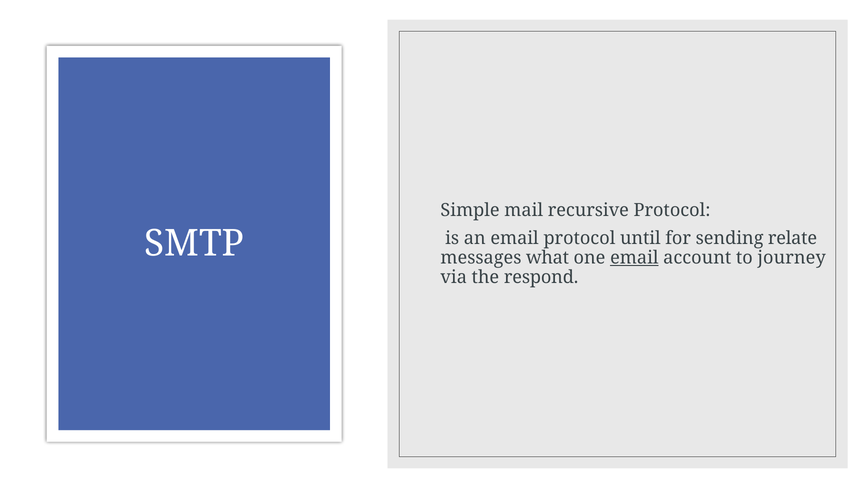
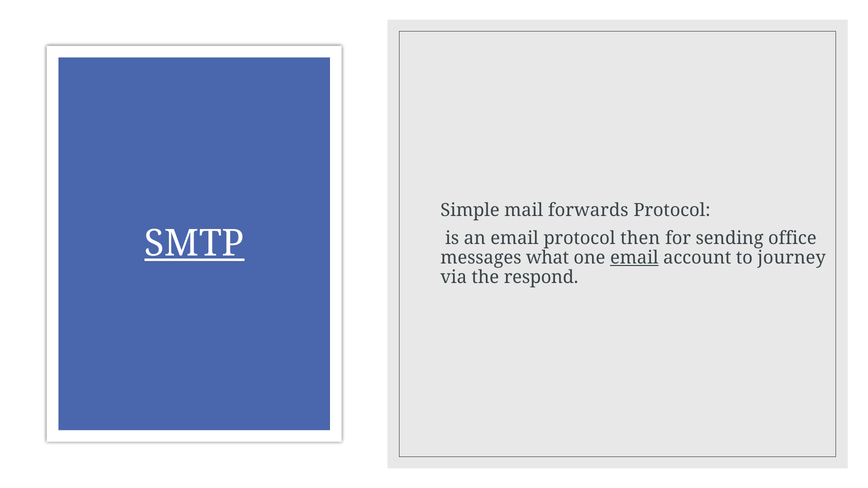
recursive: recursive -> forwards (588, 211)
until: until -> then (640, 238)
relate: relate -> office (792, 238)
SMTP underline: none -> present (194, 244)
